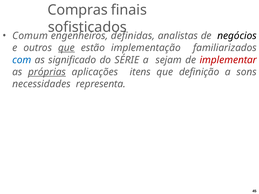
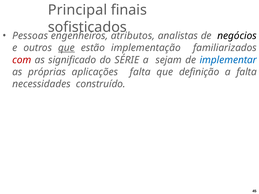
Compras: Compras -> Principal (78, 10)
Comum: Comum -> Pessoas (30, 36)
definidas: definidas -> atributos (133, 36)
com colour: blue -> red (22, 60)
implementar colour: red -> blue (228, 60)
próprias underline: present -> none (47, 72)
aplicações itens: itens -> falta (140, 72)
a sons: sons -> falta (247, 72)
representa: representa -> construído (101, 84)
